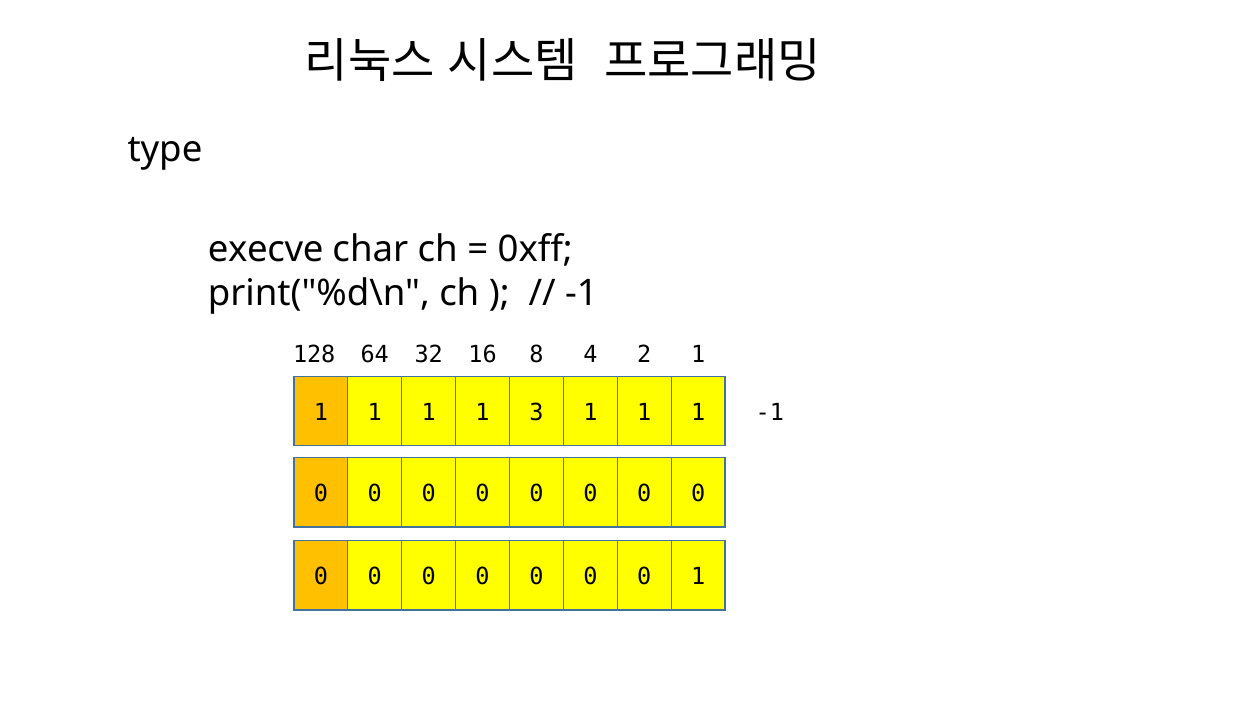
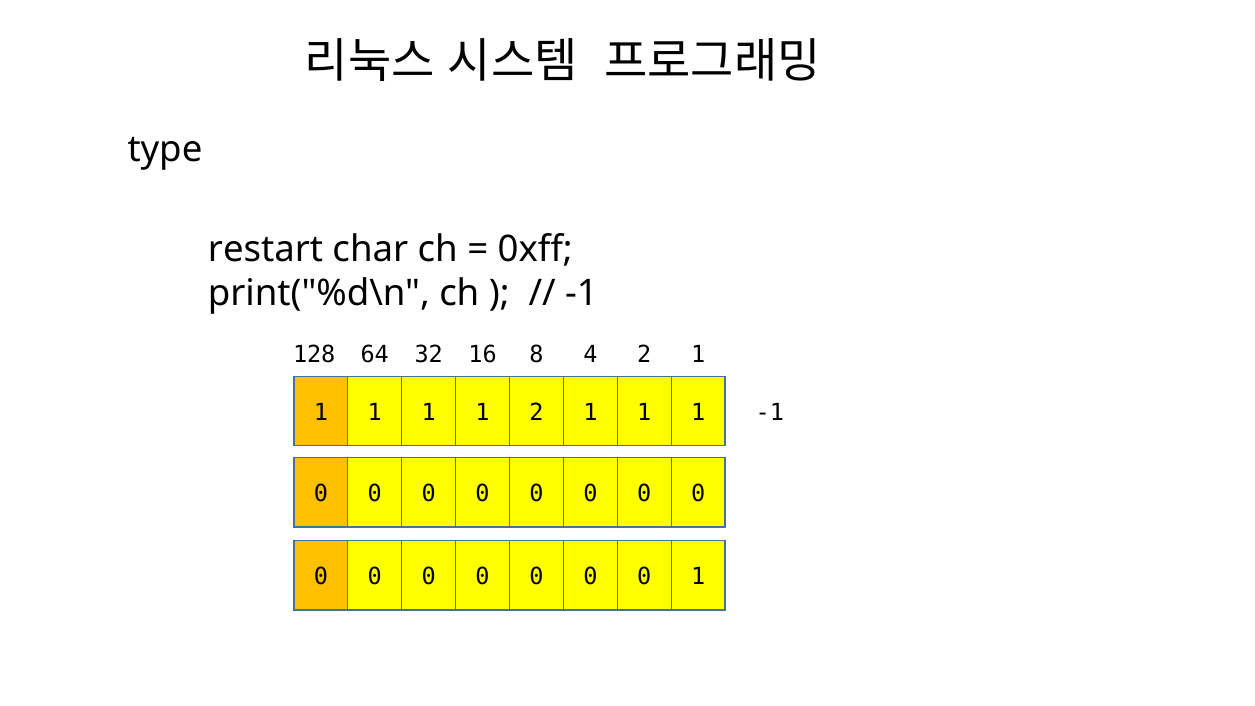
execve: execve -> restart (265, 249)
1 3: 3 -> 2 (536, 413)
